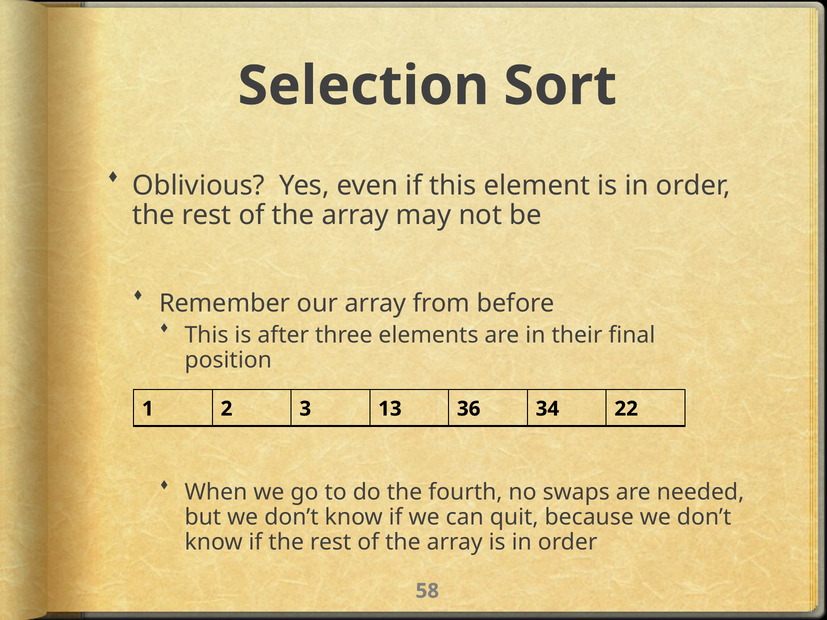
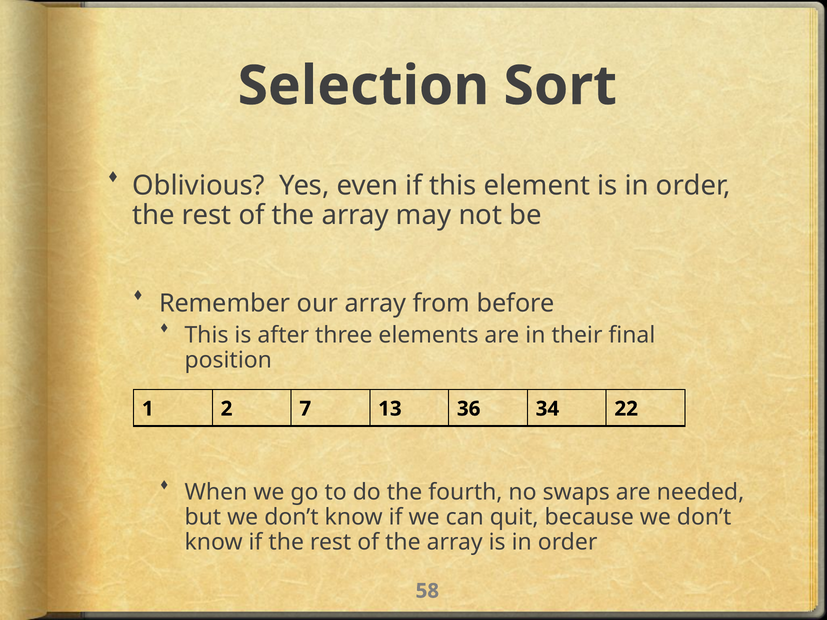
3: 3 -> 7 (305, 409)
